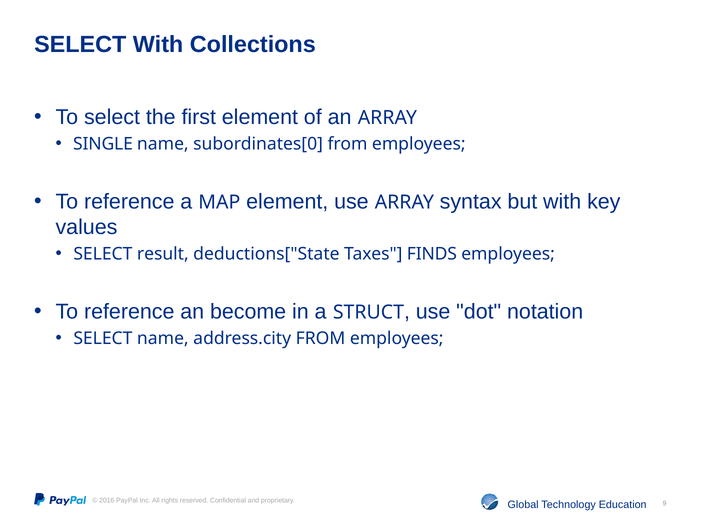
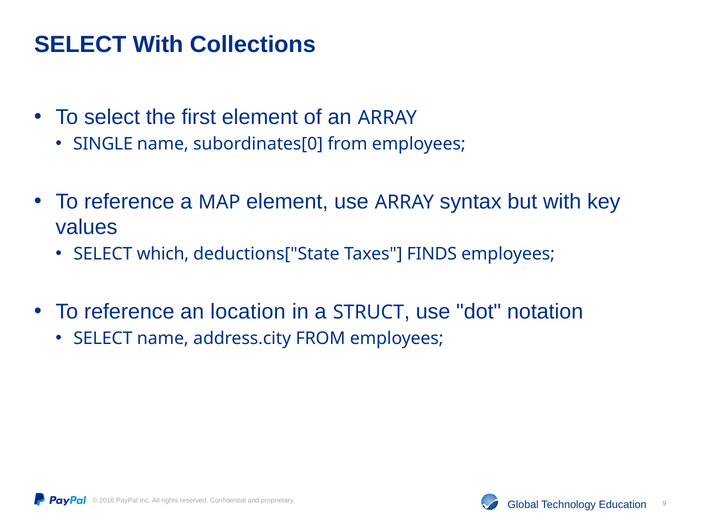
result: result -> which (163, 254)
become: become -> location (248, 312)
